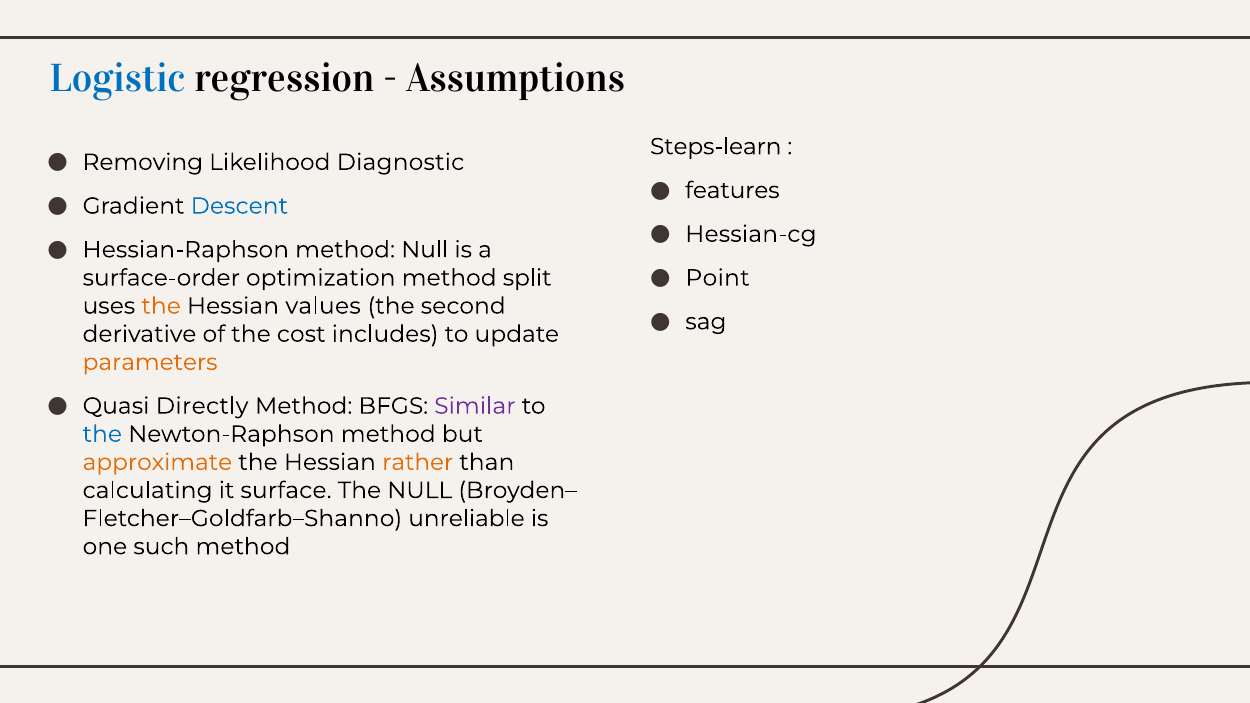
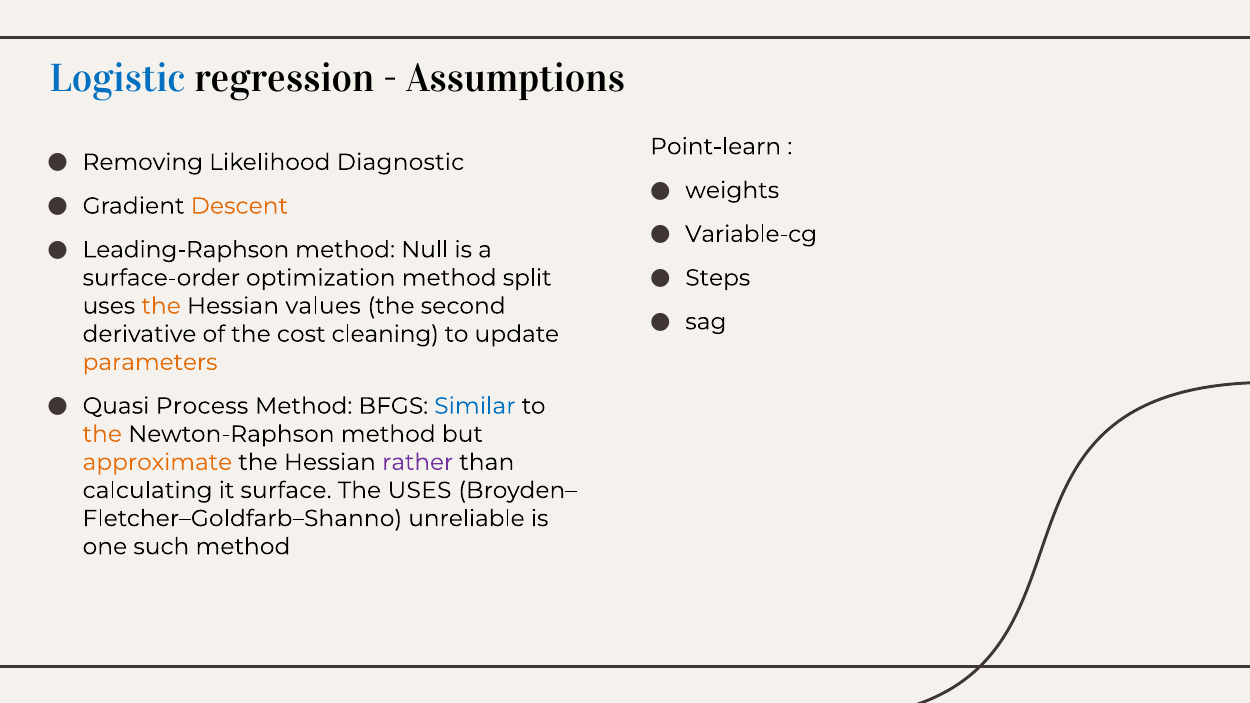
Steps-learn: Steps-learn -> Point-learn (716, 147)
features: features -> weights (732, 190)
Descent colour: blue -> orange (239, 206)
Hessian-cg: Hessian-cg -> Variable-cg (751, 234)
Hessian-Raphson: Hessian-Raphson -> Leading-Raphson (186, 250)
Point: Point -> Steps (718, 278)
includes: includes -> cleaning (385, 334)
Directly: Directly -> Process (202, 406)
Similar colour: purple -> blue (475, 406)
the colour: blue -> orange (102, 434)
rather colour: orange -> purple (418, 462)
The NULL: NULL -> USES (420, 490)
